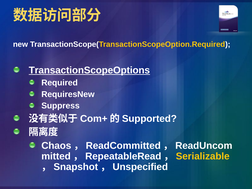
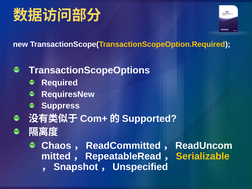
TransactionScopeOptions underline: present -> none (89, 70)
